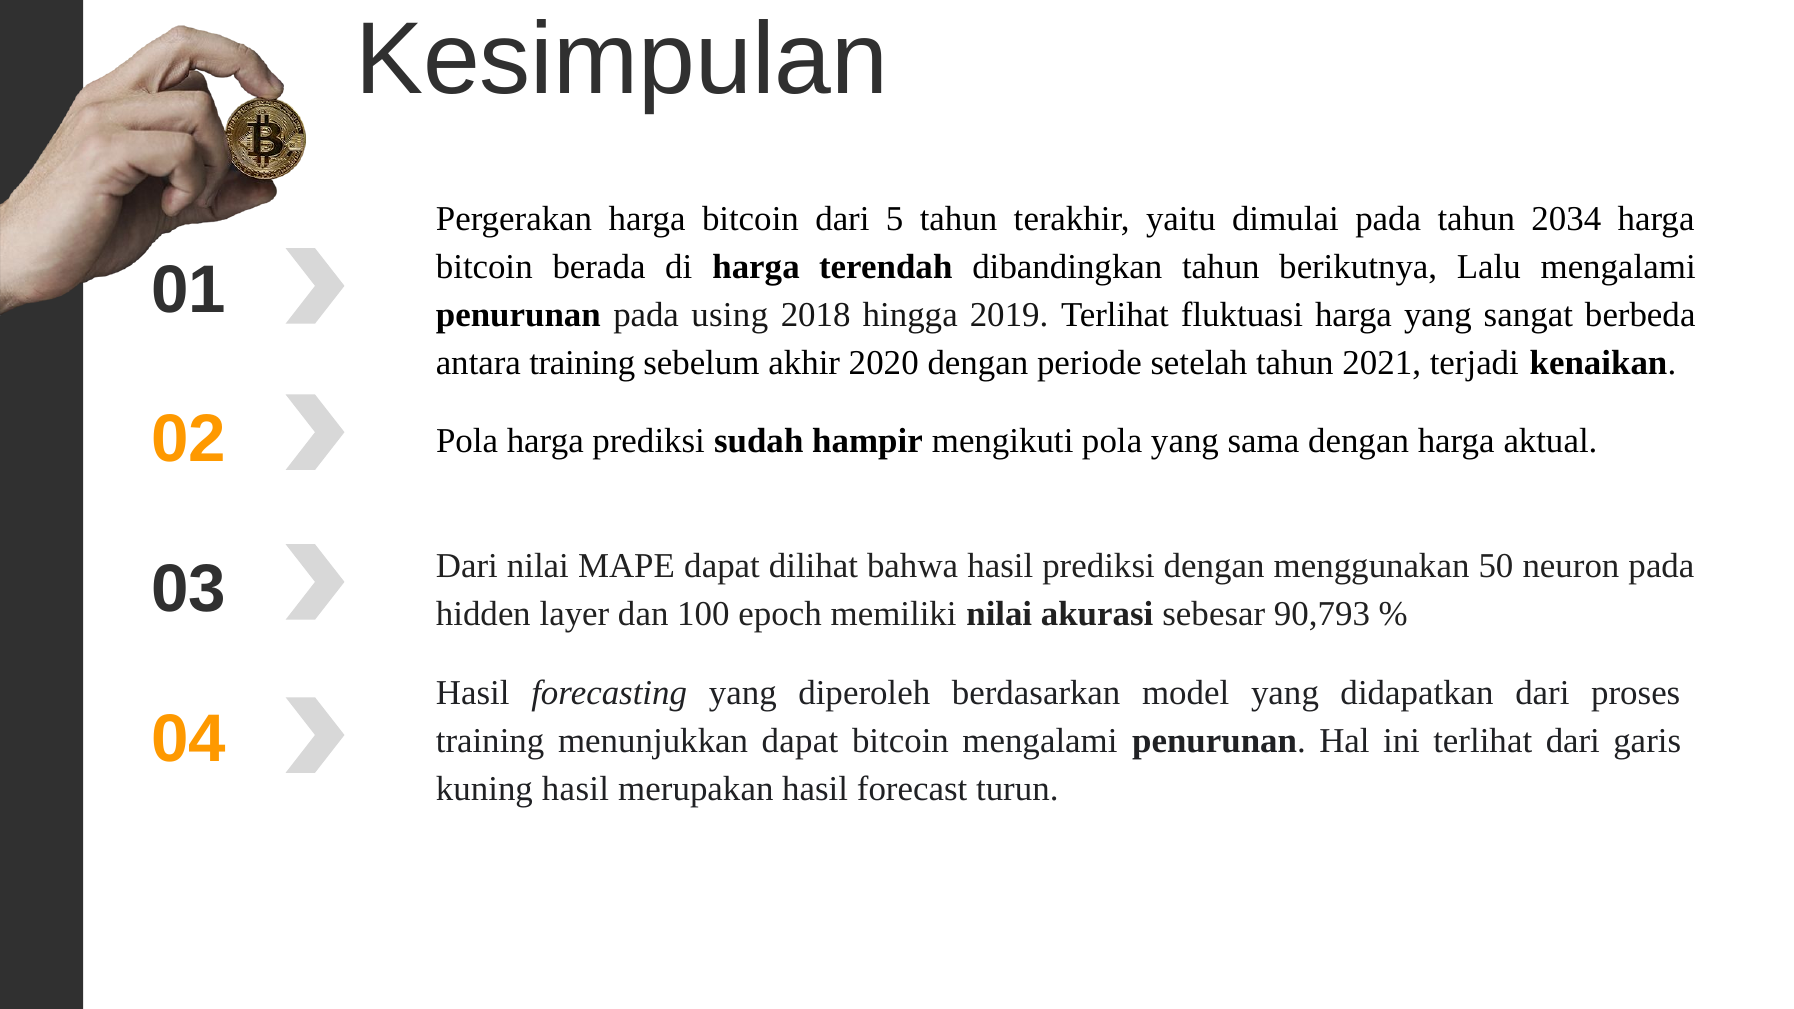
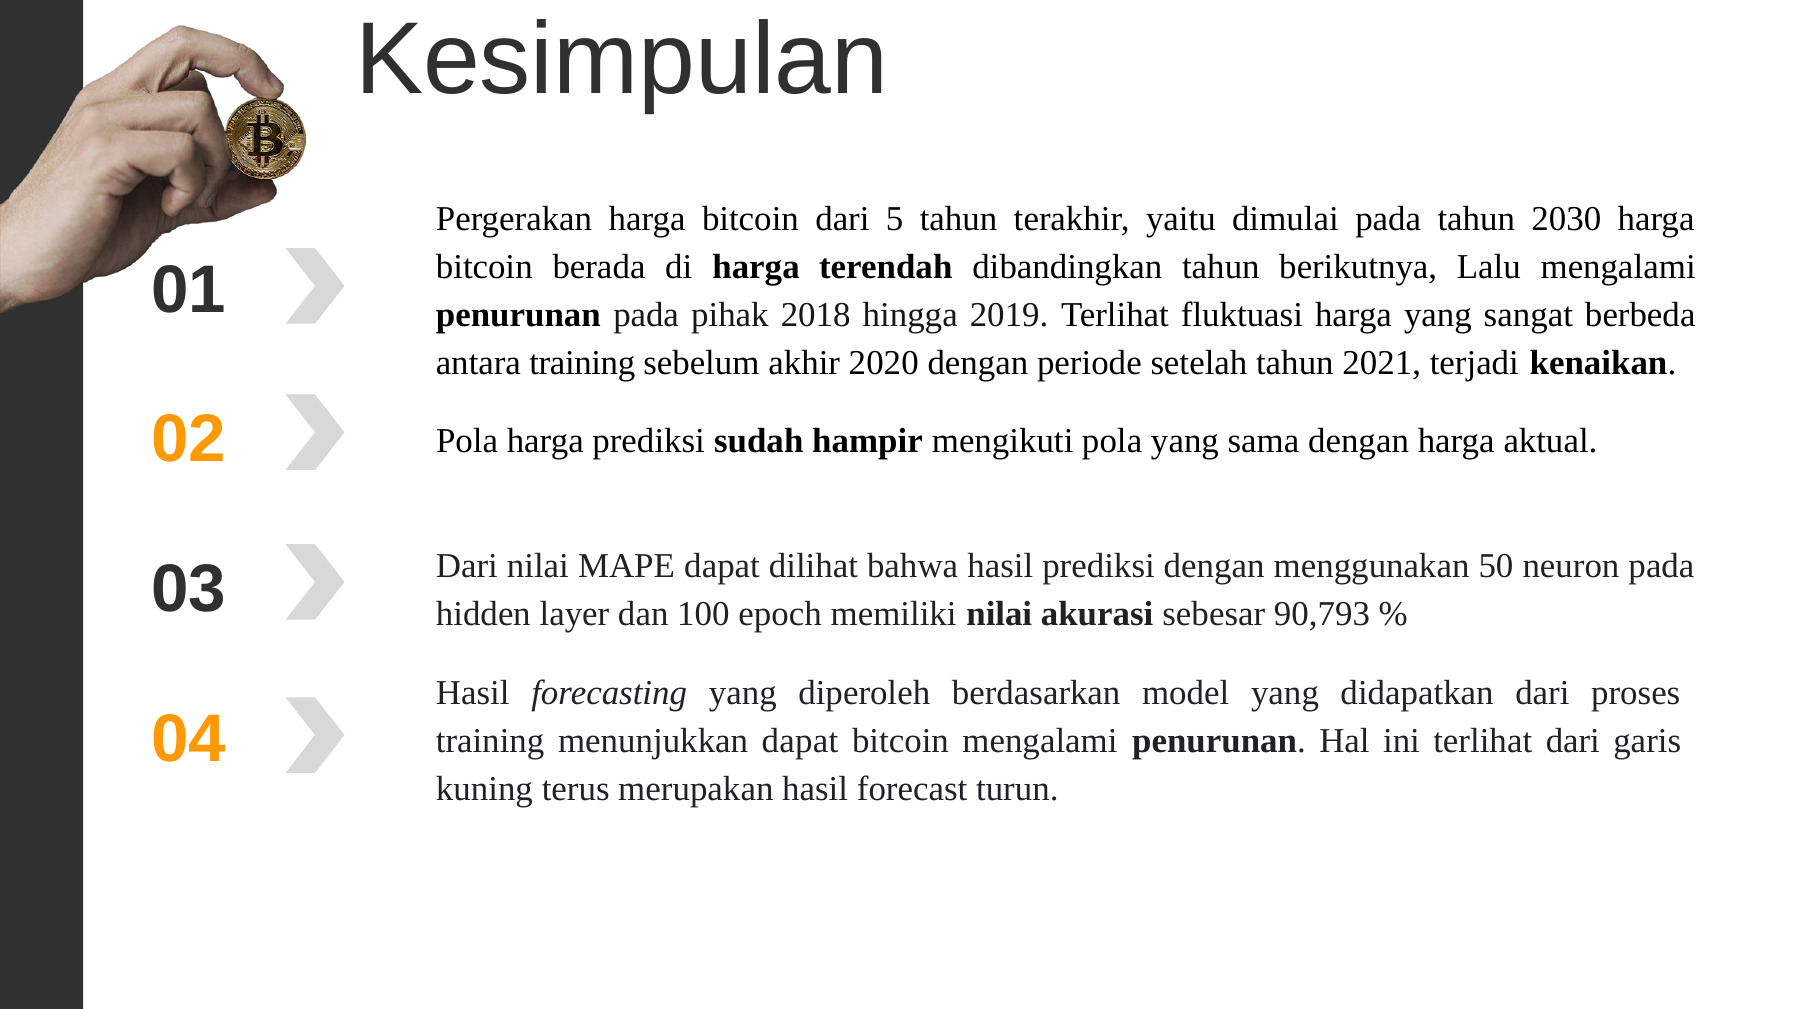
2034: 2034 -> 2030 (1566, 219)
using: using -> pihak (730, 315)
kuning hasil: hasil -> terus (576, 789)
